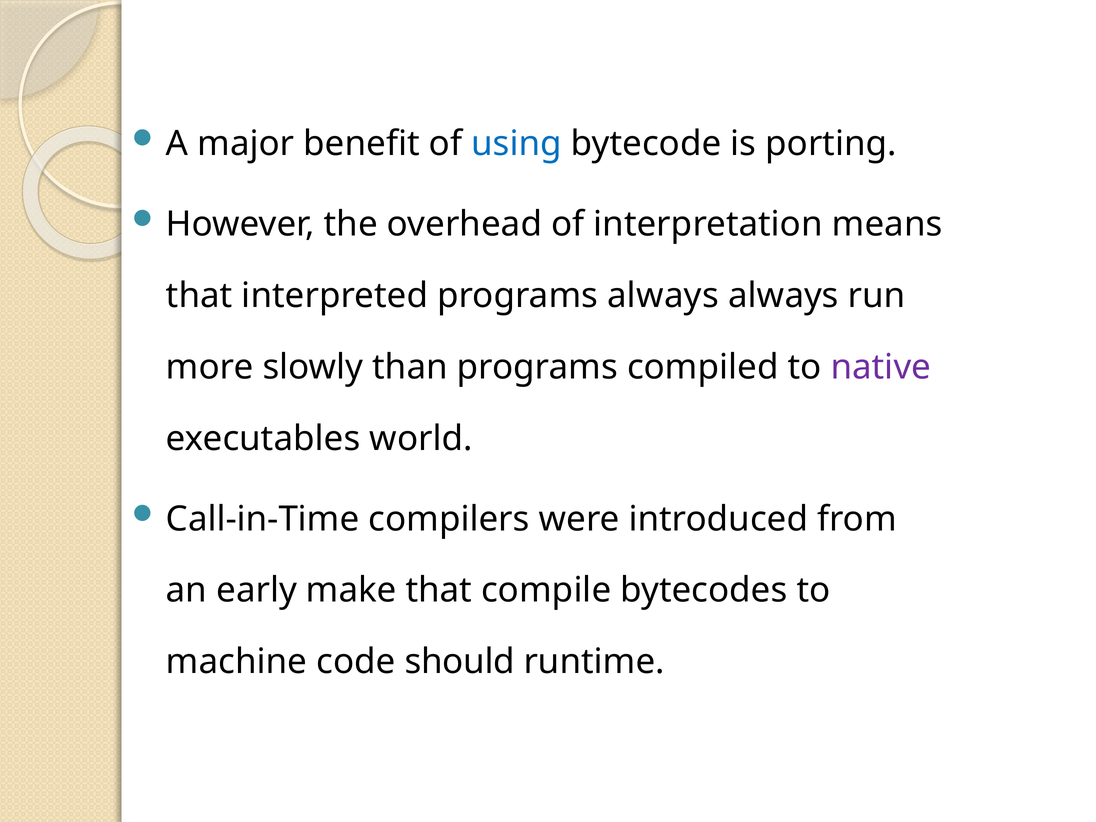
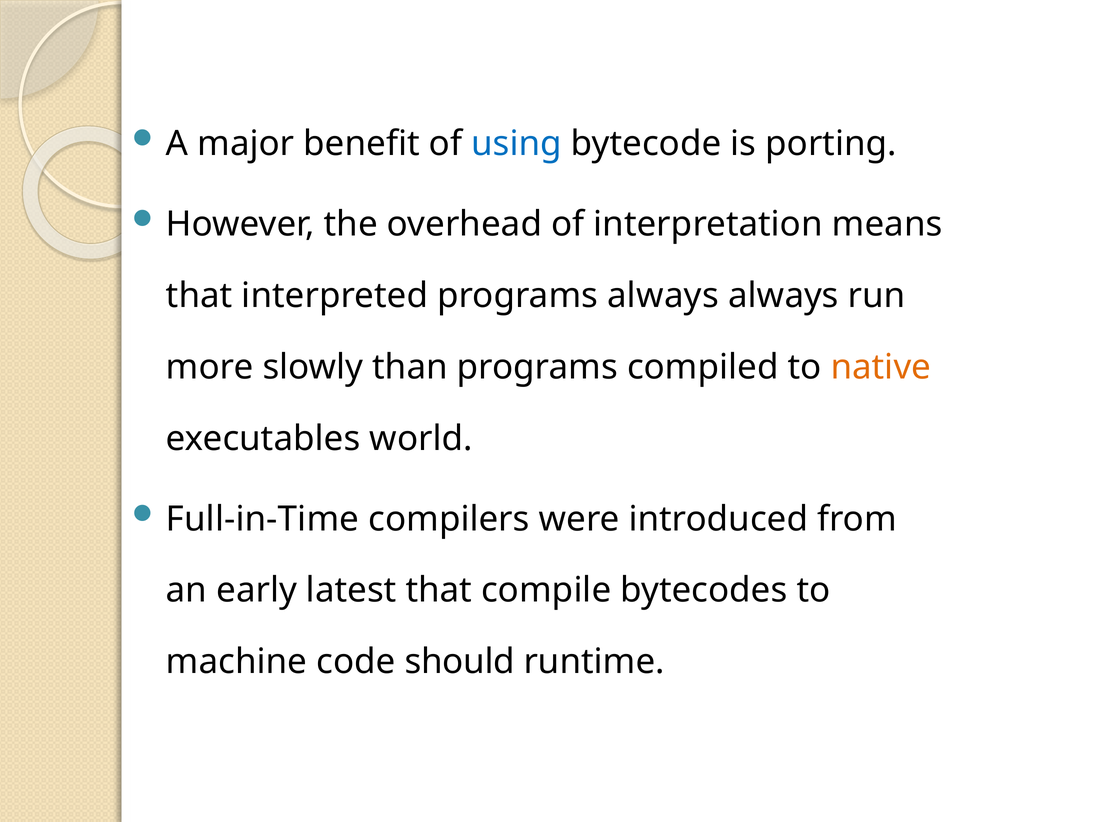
native colour: purple -> orange (881, 367)
Call-in-Time: Call-in-Time -> Full-in-Time (263, 519)
make: make -> latest (351, 590)
